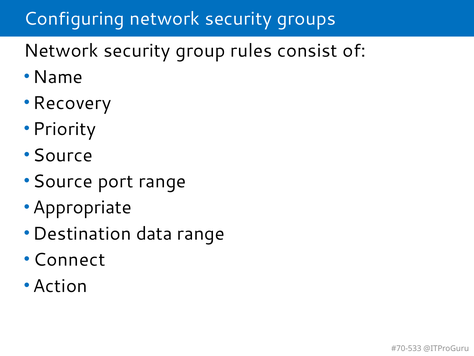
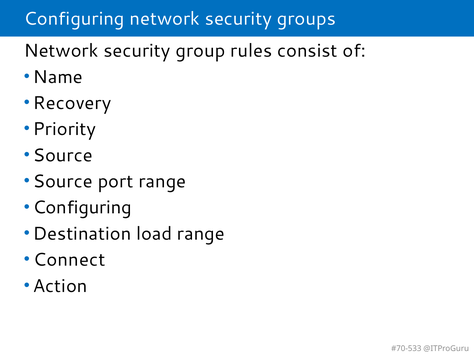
Appropriate: Appropriate -> Configuring (82, 207)
data: data -> load (154, 233)
